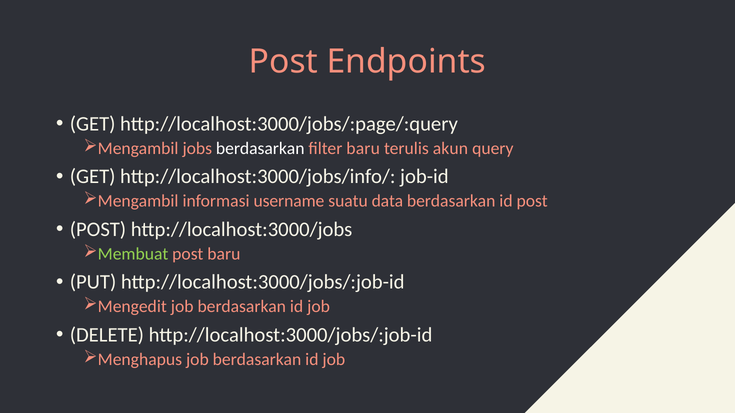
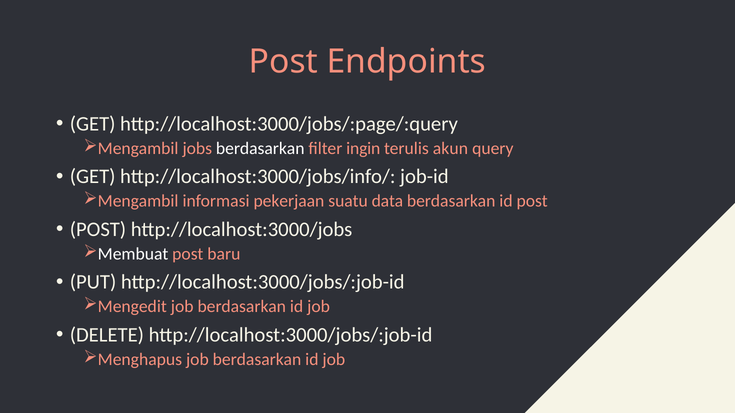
filter baru: baru -> ingin (363, 148)
username: username -> pekerjaan (289, 201)
Membuat colour: light green -> white (133, 254)
